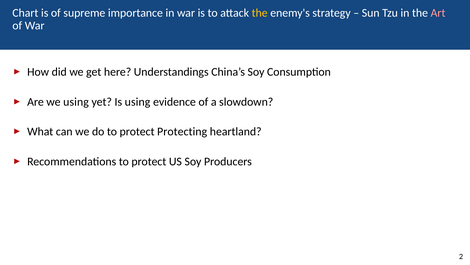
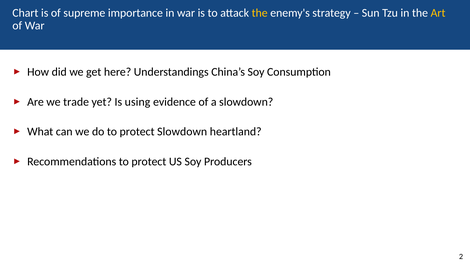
Art colour: pink -> yellow (438, 13)
we using: using -> trade (76, 102)
protect Protecting: Protecting -> Slowdown (182, 131)
